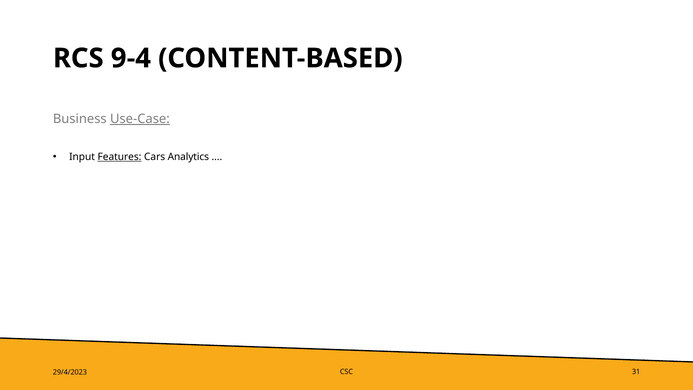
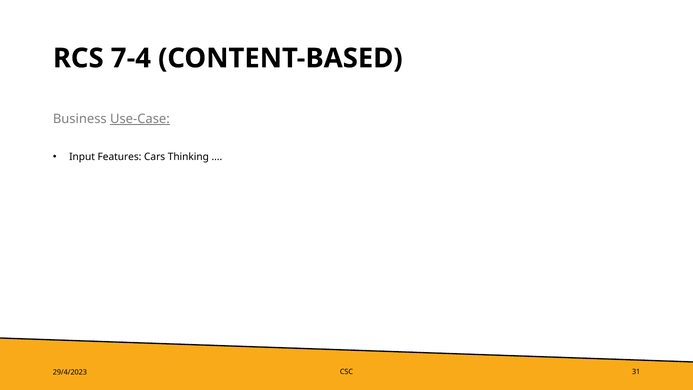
9-4: 9-4 -> 7-4 (131, 58)
Features underline: present -> none (120, 157)
Analytics: Analytics -> Thinking (188, 157)
